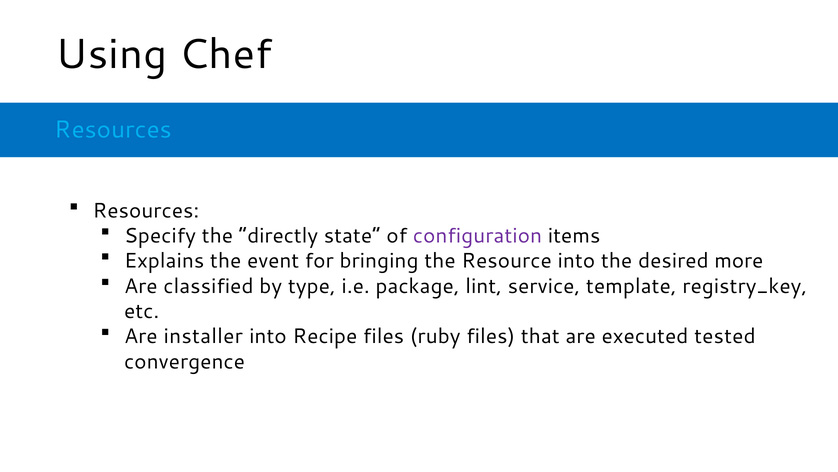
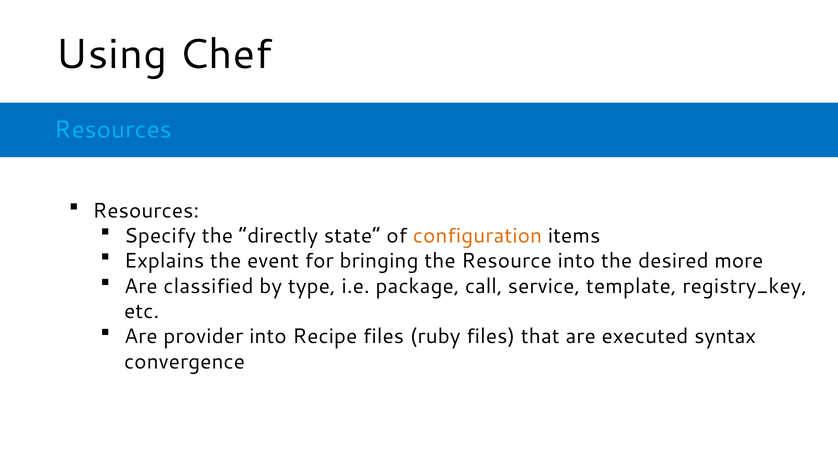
configuration colour: purple -> orange (477, 235)
lint: lint -> call (484, 286)
installer: installer -> provider (203, 336)
tested: tested -> syntax (725, 336)
